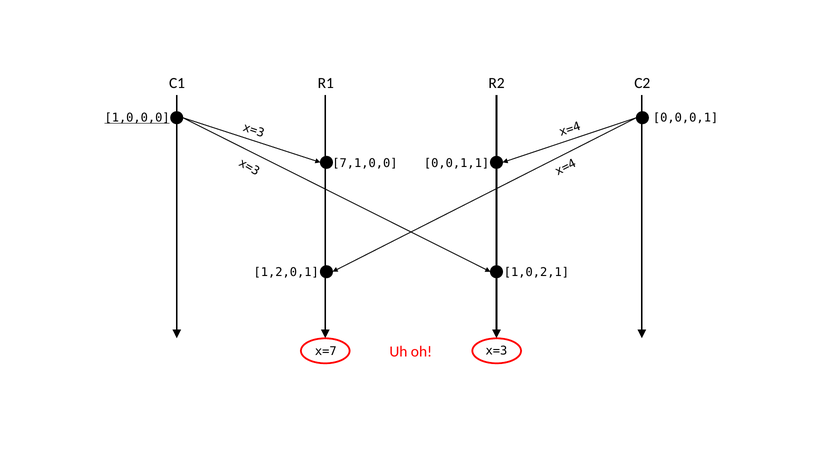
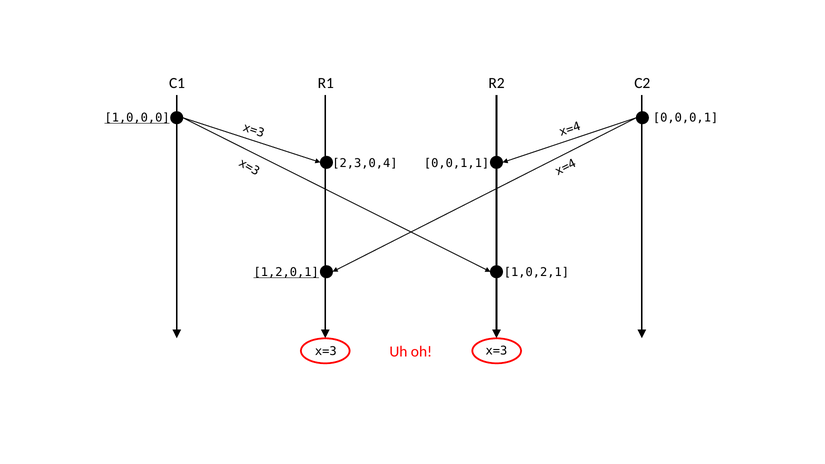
7,1,0,0: 7,1,0,0 -> 2,3,0,4 (365, 163)
1,2,0,1 underline: none -> present (286, 272)
x=7: x=7 -> x=3 (326, 351)
